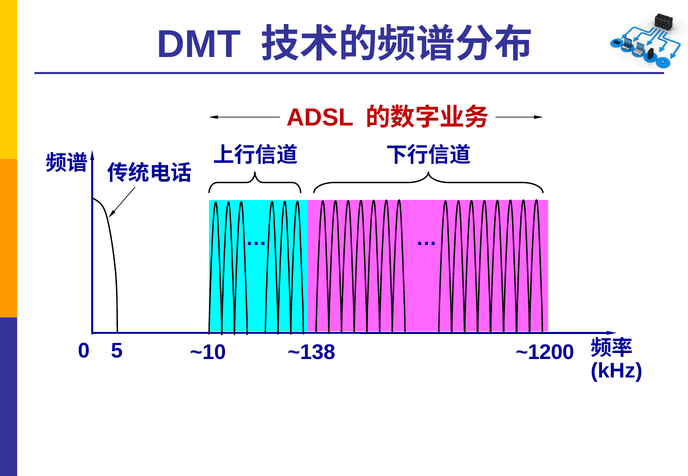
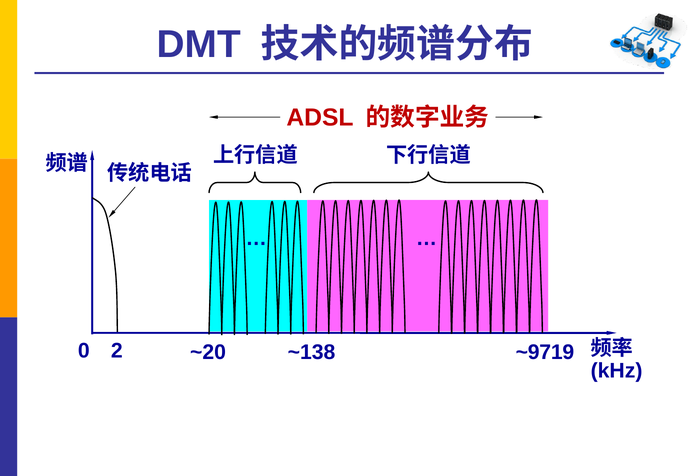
5: 5 -> 2 (117, 351)
~10: ~10 -> ~20 (208, 353)
~1200: ~1200 -> ~9719 (545, 353)
